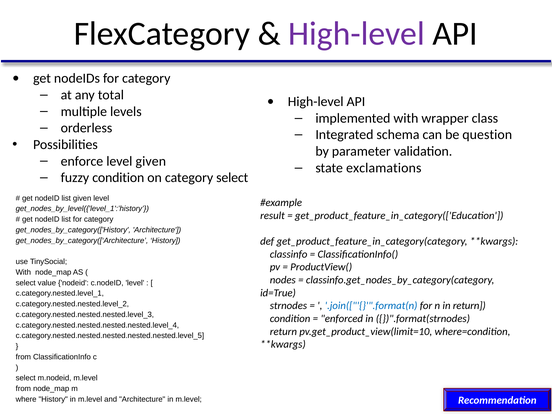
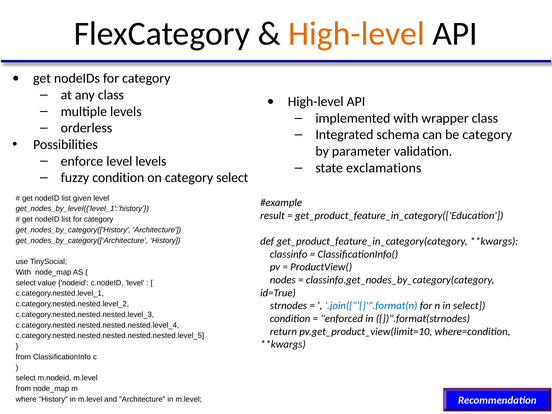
High-level colour: purple -> orange (357, 34)
any total: total -> class (111, 95)
be question: question -> category (487, 135)
level given: given -> levels (151, 161)
in return: return -> select (469, 306)
